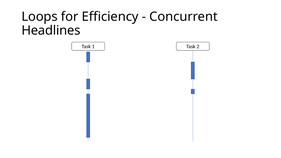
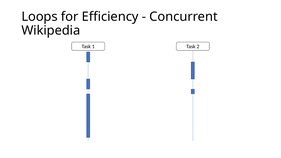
Headlines: Headlines -> Wikipedia (51, 31)
